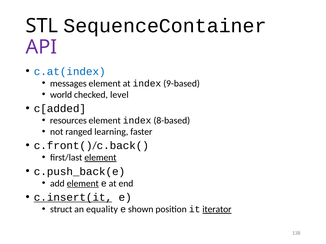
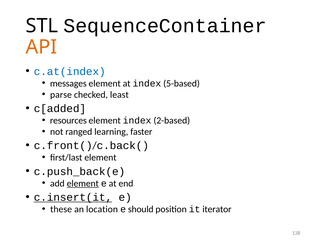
API colour: purple -> orange (41, 47)
9-based: 9-based -> 5-based (182, 84)
world: world -> parse (61, 95)
level: level -> least (119, 95)
8-based: 8-based -> 2-based (172, 121)
element underline: present -> none (100, 158)
struct: struct -> these (61, 210)
equality: equality -> location (102, 210)
shown: shown -> should (141, 210)
iterator underline: present -> none (217, 210)
